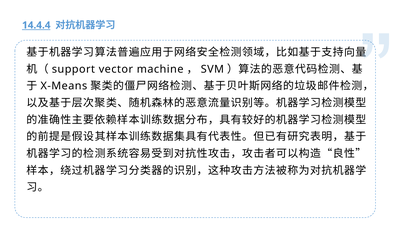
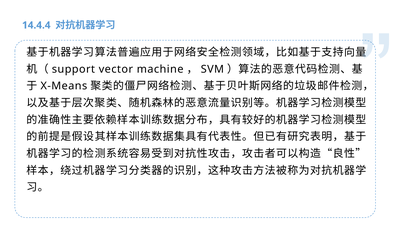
14.4.4 underline: present -> none (36, 25)
